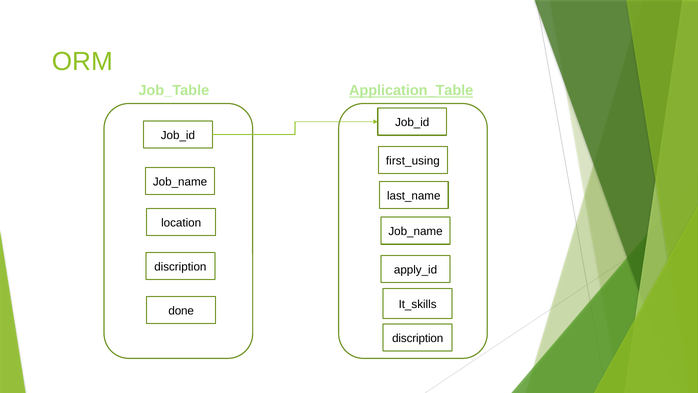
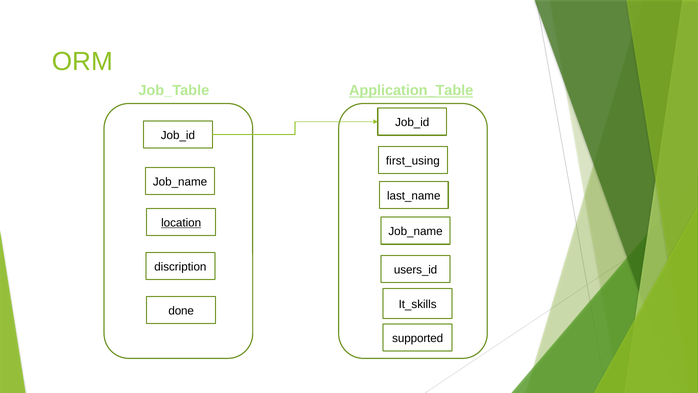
location underline: none -> present (181, 222)
apply_id: apply_id -> users_id (416, 270)
discription: discription -> supported (418, 338)
